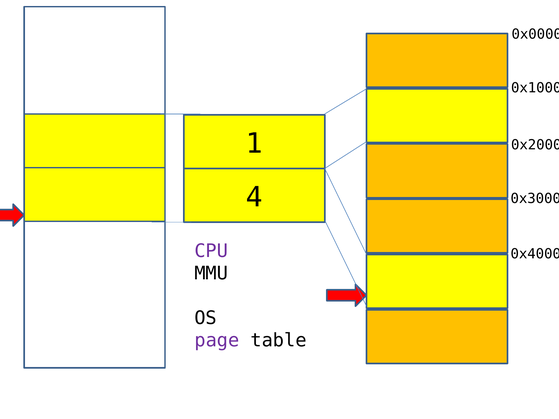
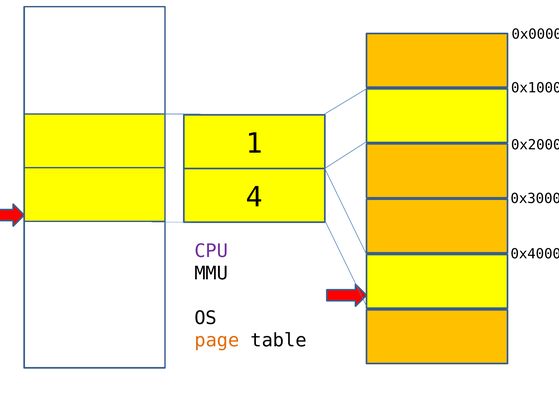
page colour: purple -> orange (217, 341)
